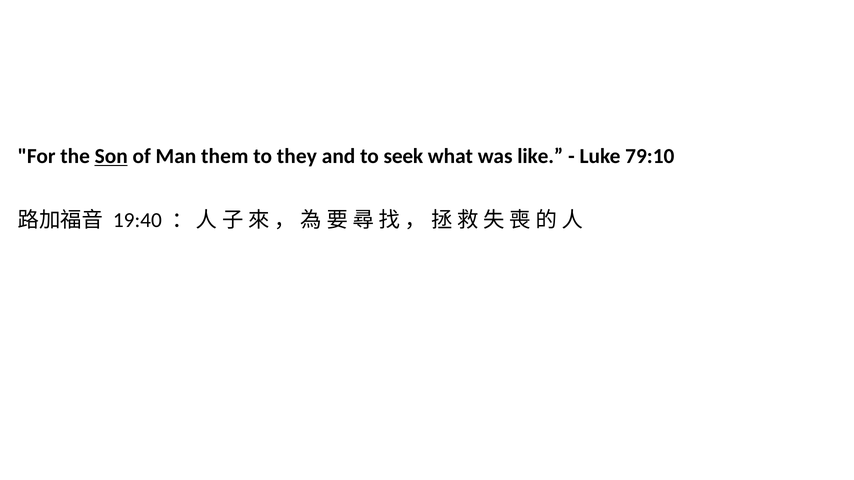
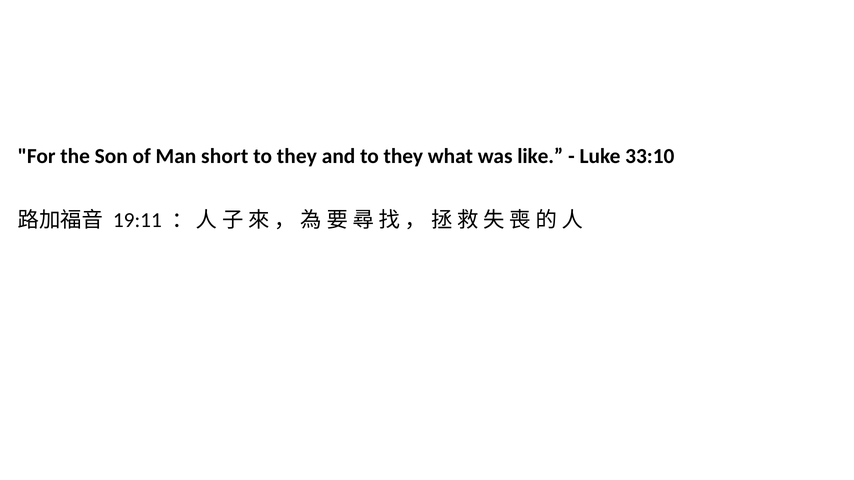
Son underline: present -> none (111, 156)
them: them -> short (225, 156)
and to seek: seek -> they (403, 156)
79:10: 79:10 -> 33:10 (650, 156)
19:40: 19:40 -> 19:11 (137, 220)
